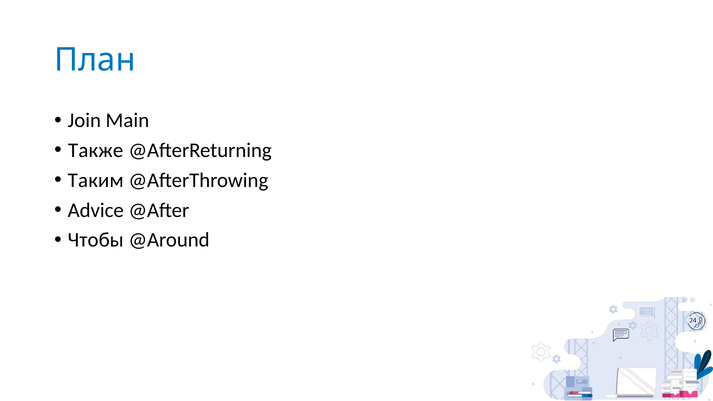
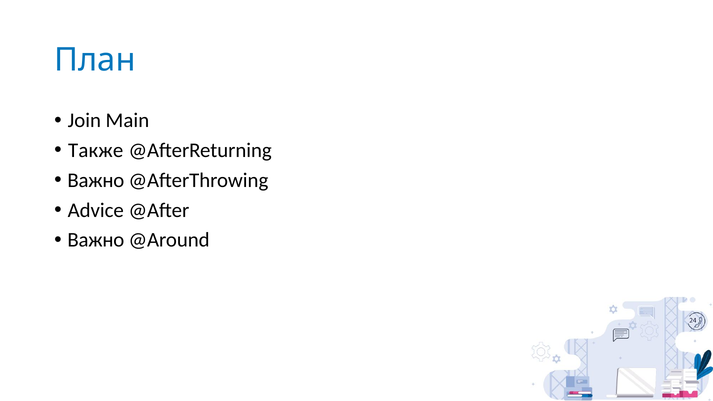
Таким: Таким -> Важно (96, 180)
Чтобы: Чтобы -> Важно (96, 240)
